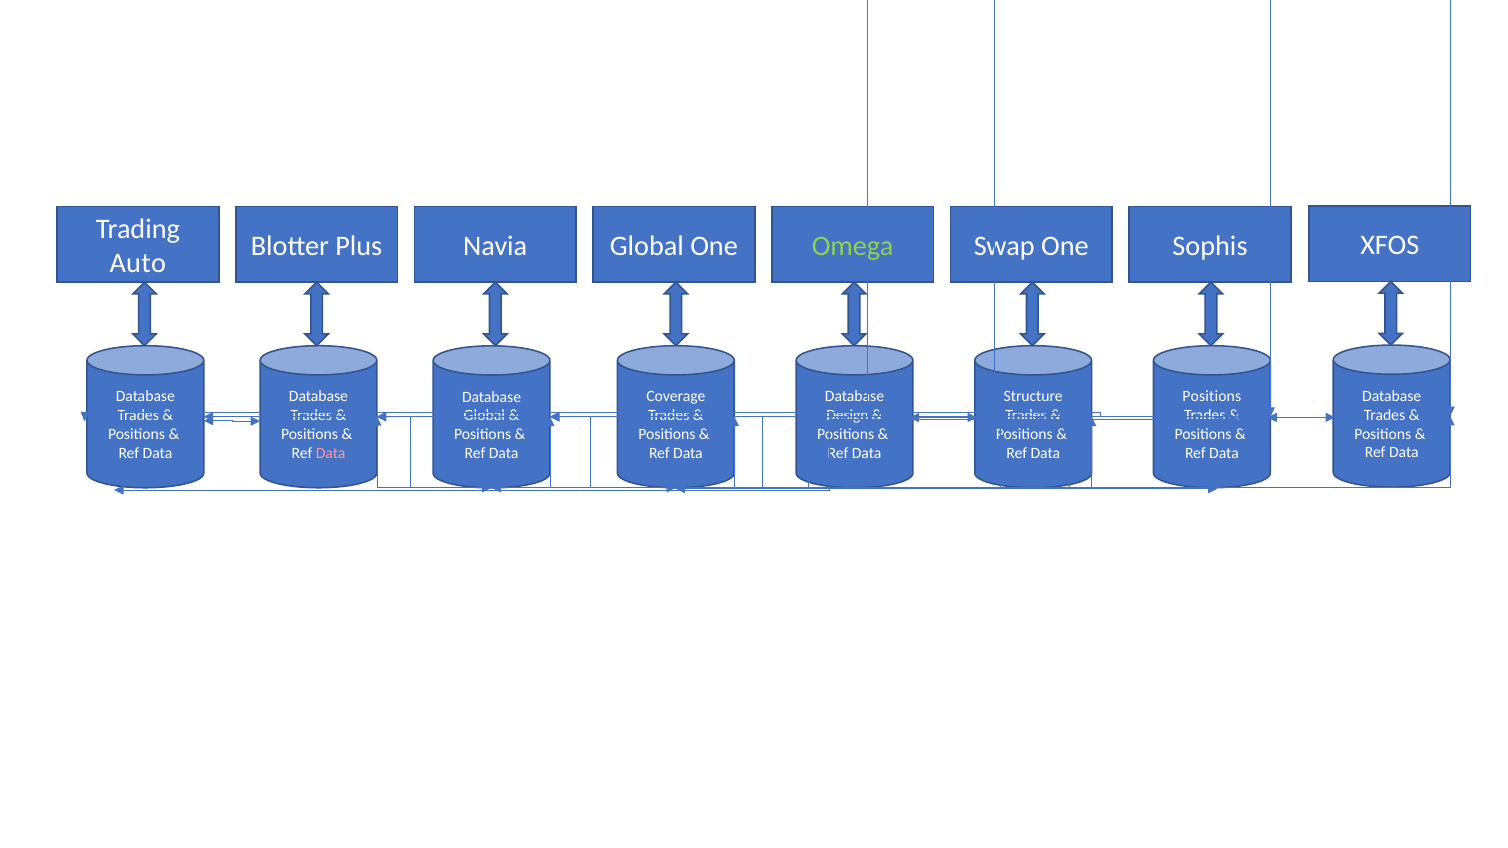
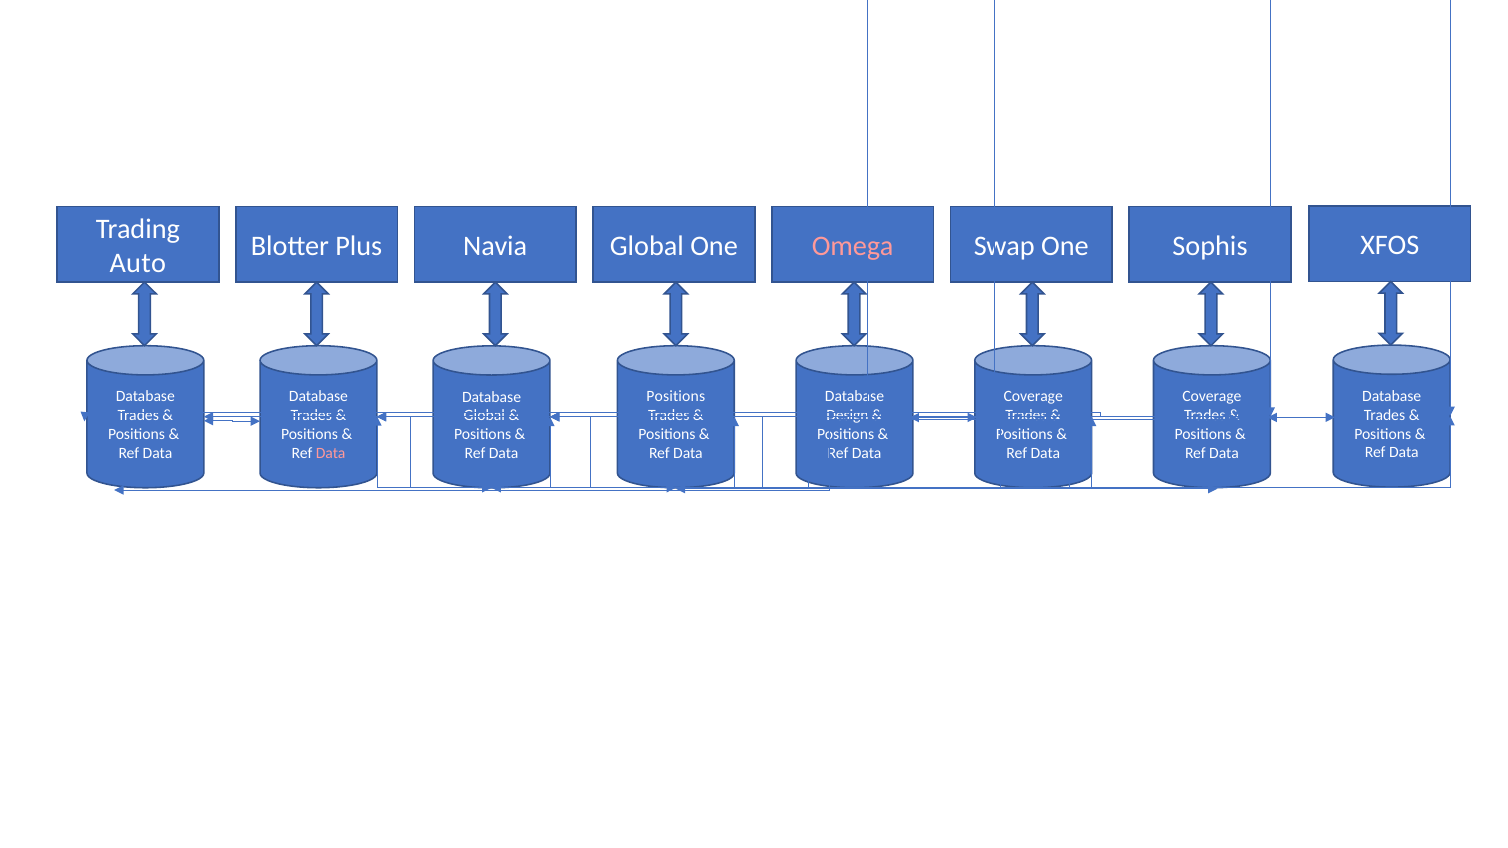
Omega colour: light green -> pink (853, 246)
Coverage: Coverage -> Positions (676, 397)
Structure: Structure -> Coverage (1033, 397)
Positions: Positions -> Coverage (1212, 397)
